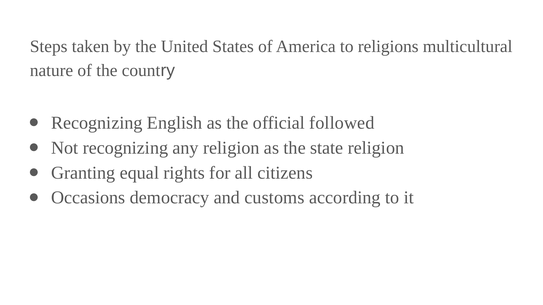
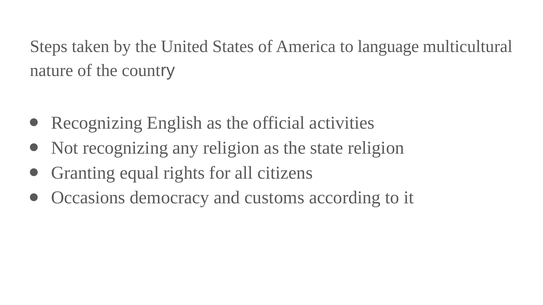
religions: religions -> language (388, 47)
followed: followed -> activities (342, 123)
